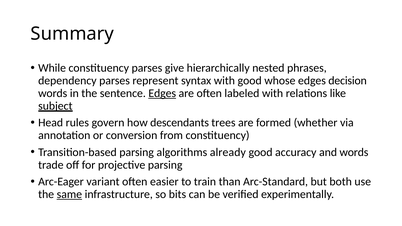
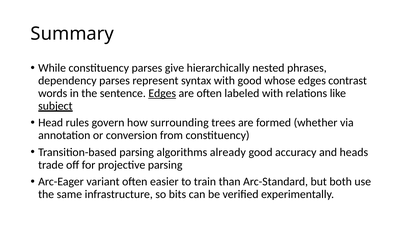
decision: decision -> contrast (348, 81)
descendants: descendants -> surrounding (180, 123)
and words: words -> heads (354, 152)
same underline: present -> none (69, 195)
